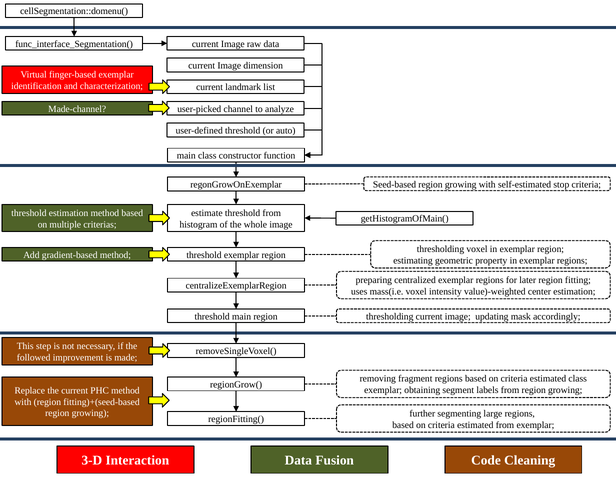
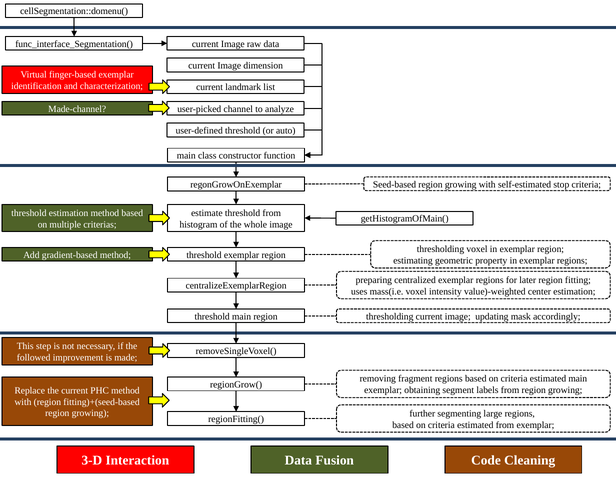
estimated class: class -> main (578, 379)
